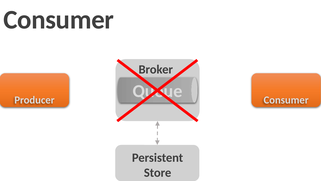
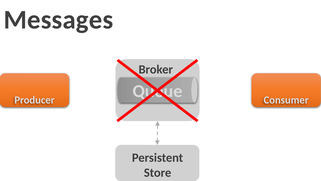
Consumer: Consumer -> Messages (58, 20)
